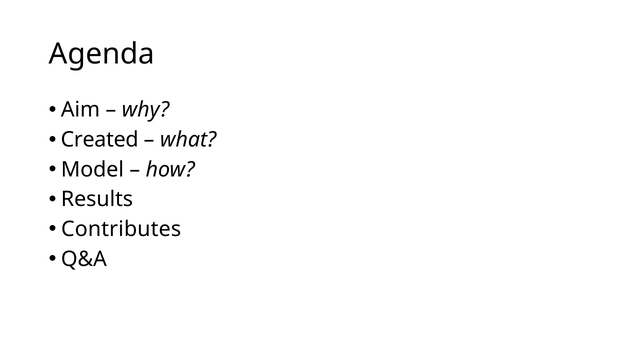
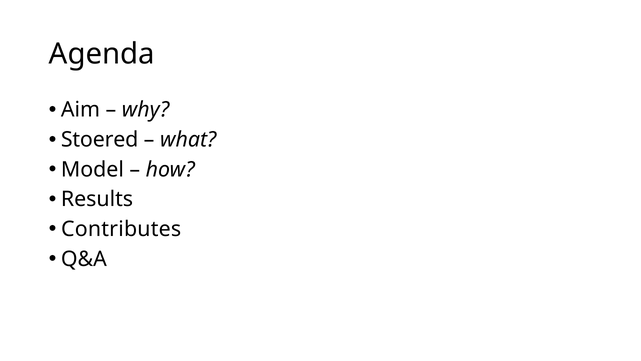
Created: Created -> Stoered (100, 140)
